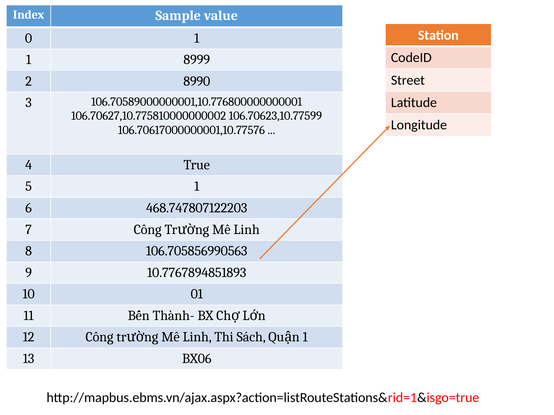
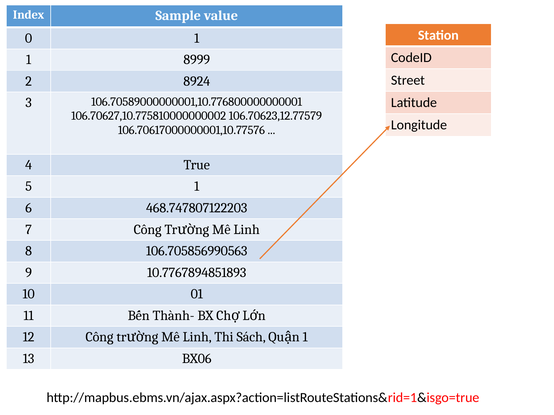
8990: 8990 -> 8924 (197, 81)
106.70623,10.77599: 106.70623,10.77599 -> 106.70623,12.77579 (275, 116)
